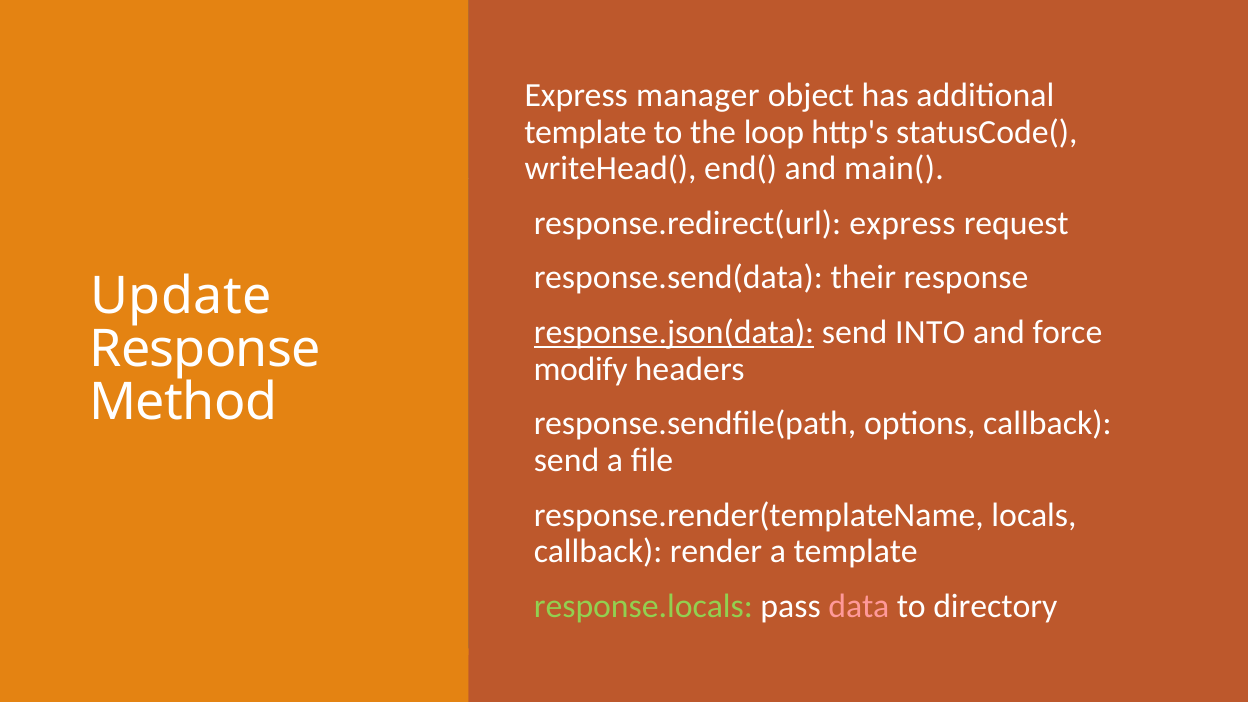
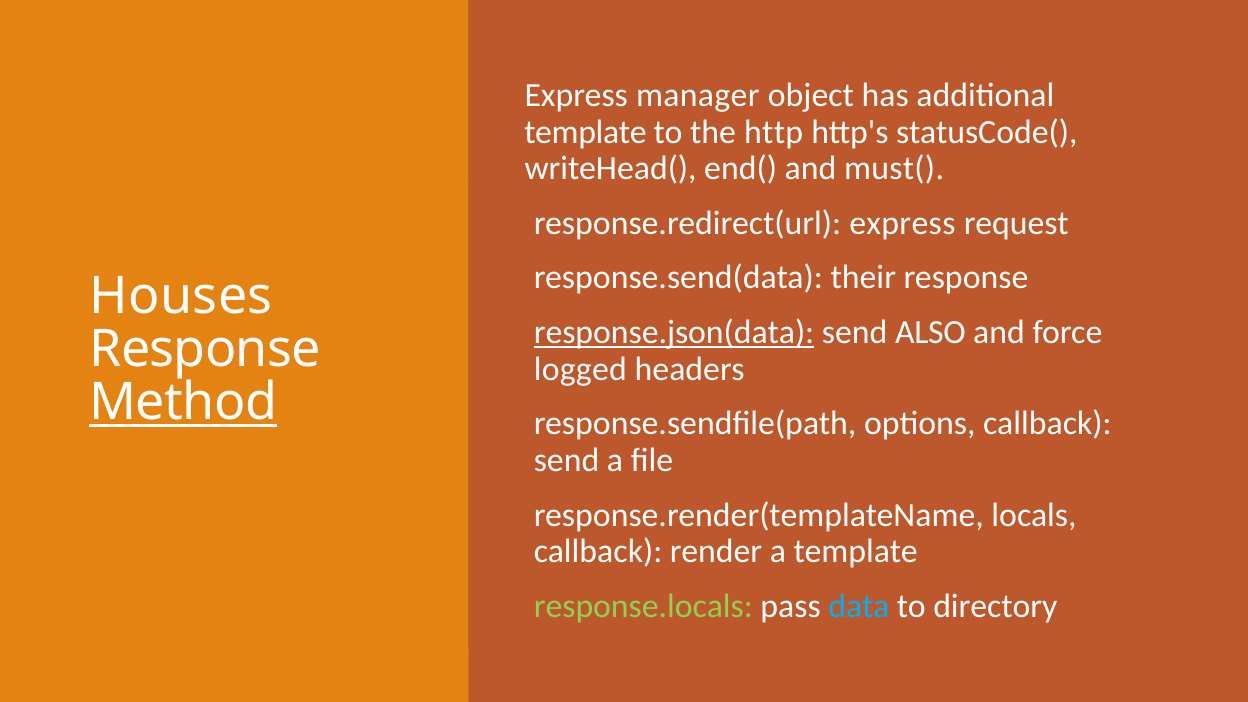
loop: loop -> http (774, 132)
main(: main( -> must( (894, 168)
Update: Update -> Houses (181, 297)
INTO: INTO -> ALSO (930, 333)
modify: modify -> logged (580, 369)
Method underline: none -> present (183, 403)
data colour: pink -> light blue (859, 606)
